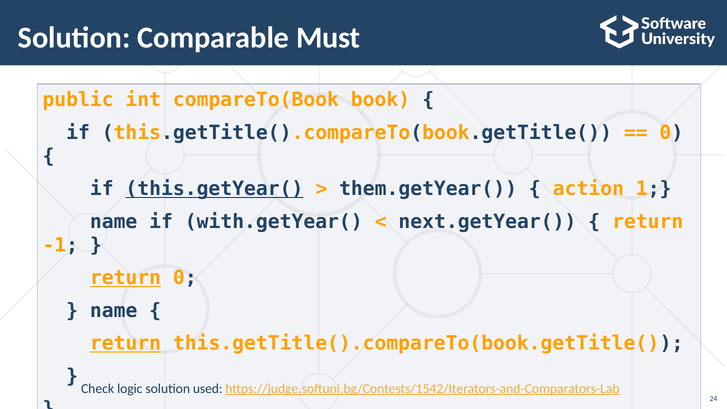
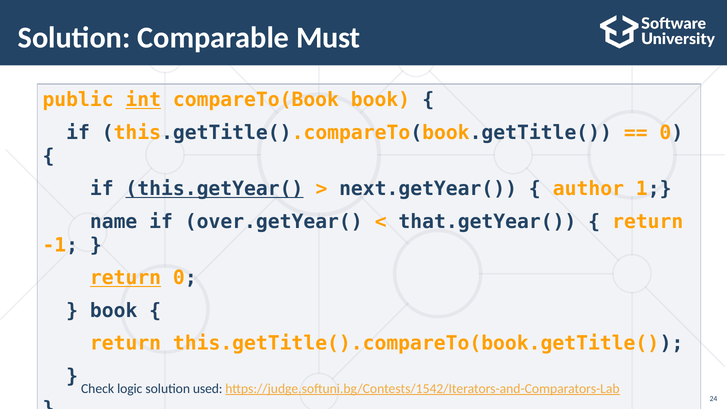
int underline: none -> present (143, 100)
them.getYear(: them.getYear( -> next.getYear( (428, 189)
action: action -> author (588, 189)
with.getYear(: with.getYear( -> over.getYear( (274, 222)
next.getYear(: next.getYear( -> that.getYear( (487, 222)
name: name -> book (114, 311)
return underline: present -> none (126, 343)
